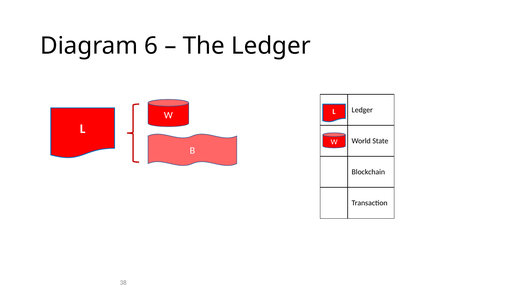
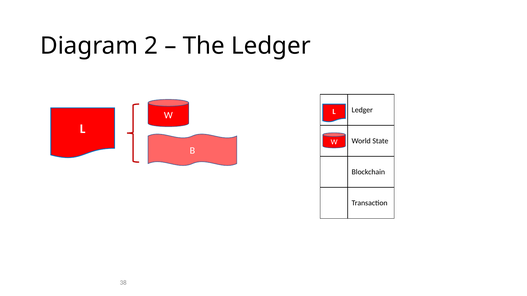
6: 6 -> 2 (151, 46)
